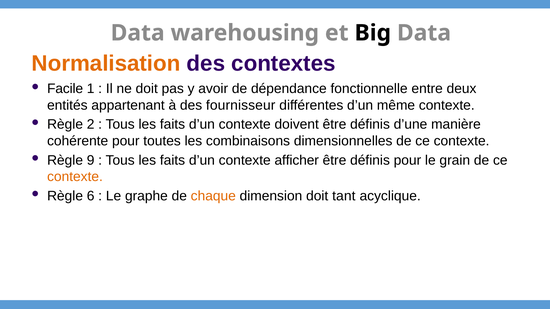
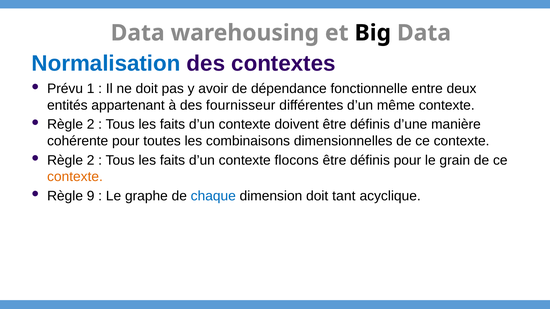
Normalisation colour: orange -> blue (106, 64)
Facile: Facile -> Prévu (65, 89)
9: 9 -> 2 (91, 160)
afficher: afficher -> flocons (297, 160)
6: 6 -> 9 (91, 196)
chaque colour: orange -> blue (213, 196)
